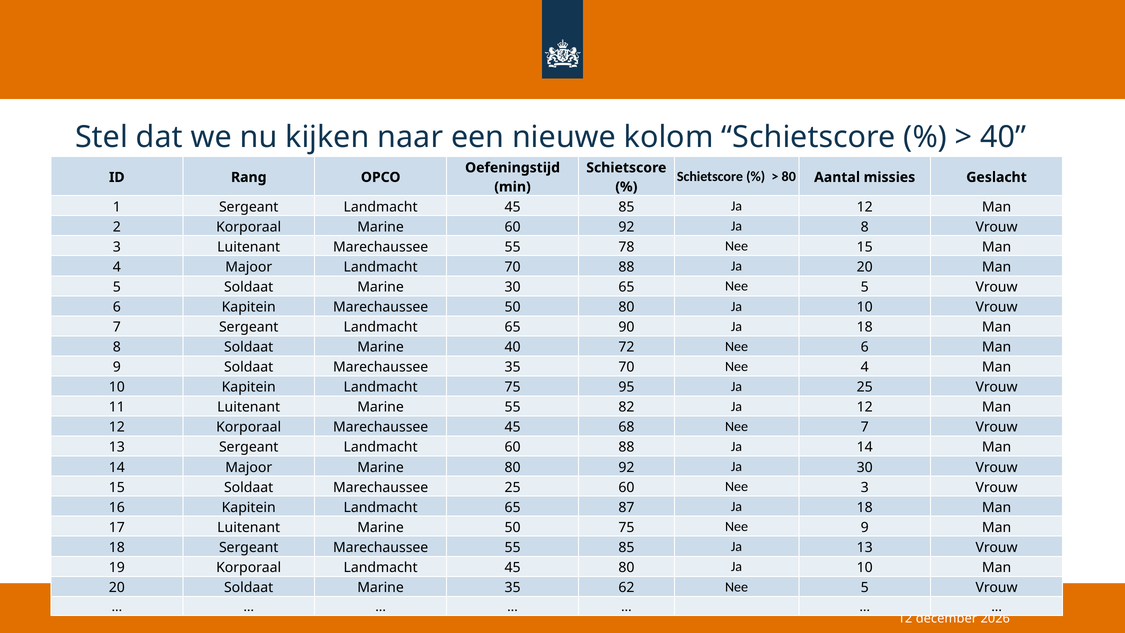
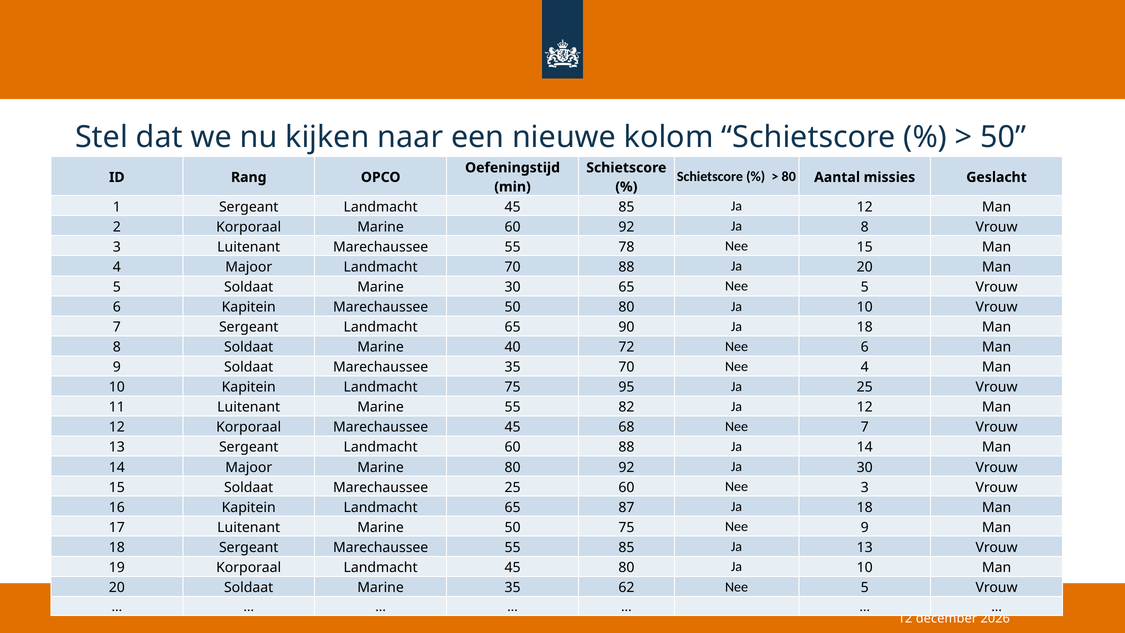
40: 40 -> 50 (1003, 137)
